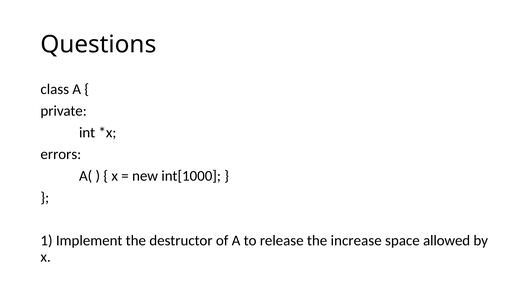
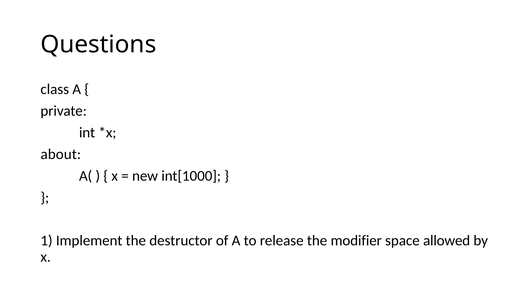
errors: errors -> about (61, 155)
increase: increase -> modifier (356, 241)
